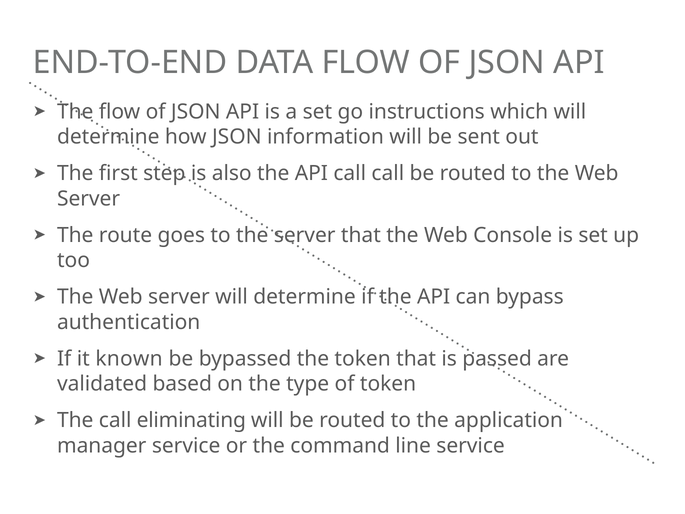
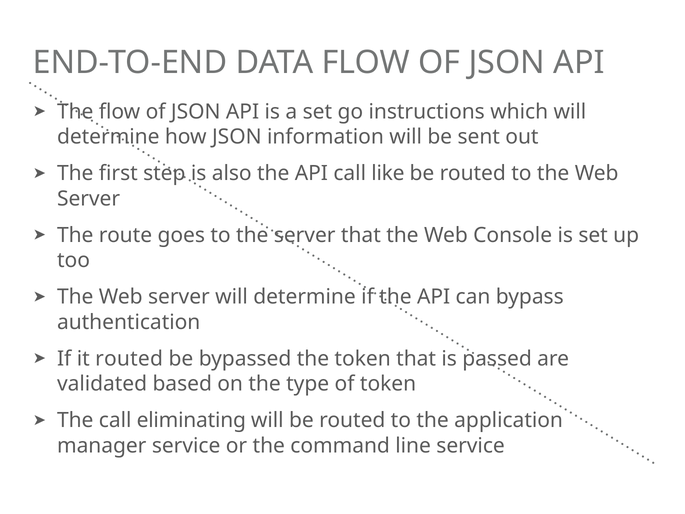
call call: call -> like (388, 173)
it known: known -> routed (129, 359)
